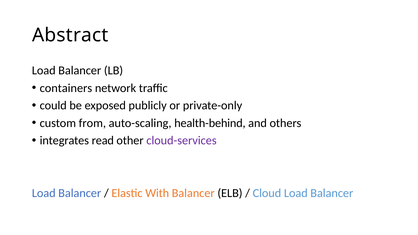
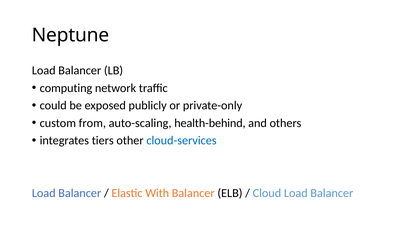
Abstract: Abstract -> Neptune (70, 35)
containers: containers -> computing (66, 88)
read: read -> tiers (103, 141)
cloud-services colour: purple -> blue (181, 141)
